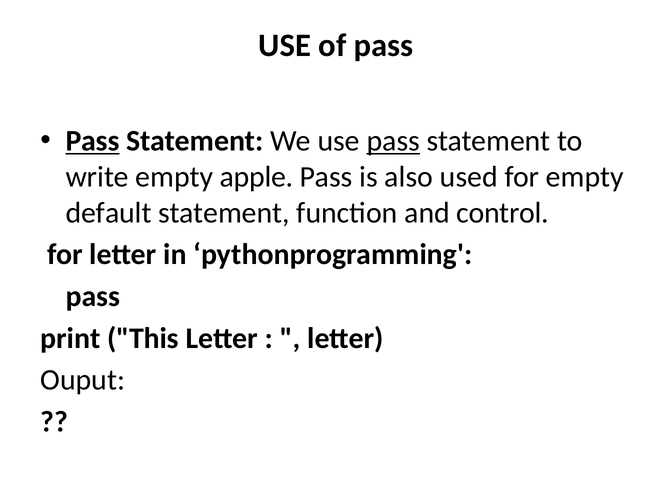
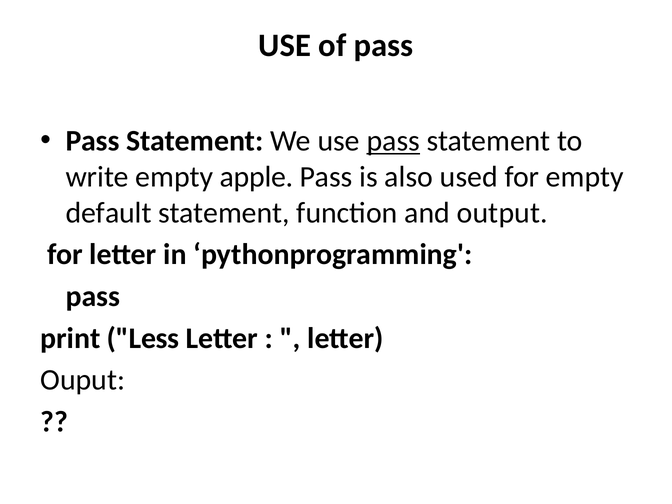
Pass underline: present -> none (93, 141)
control: control -> output (502, 213)
This: This -> Less (143, 338)
